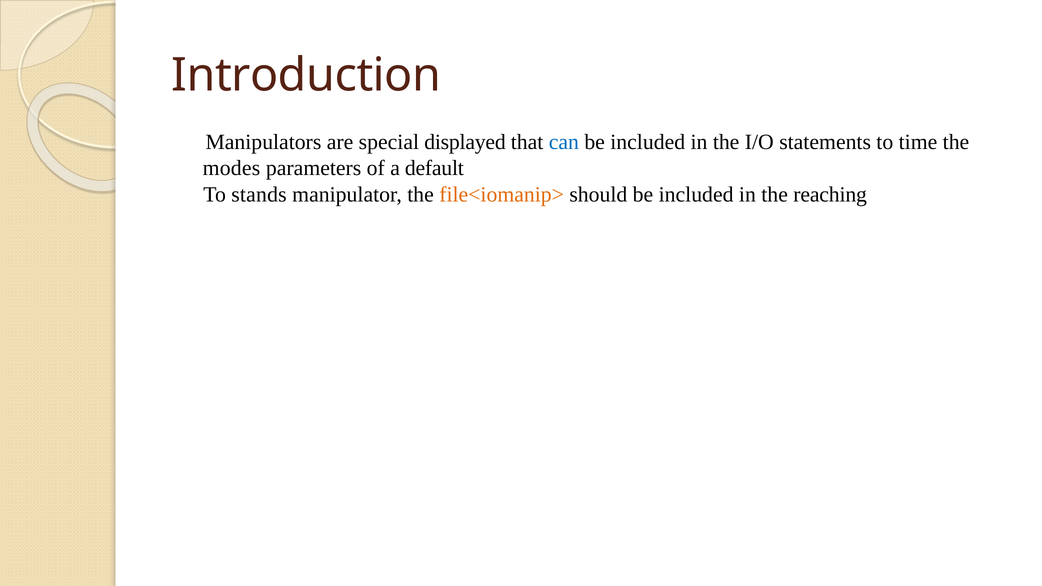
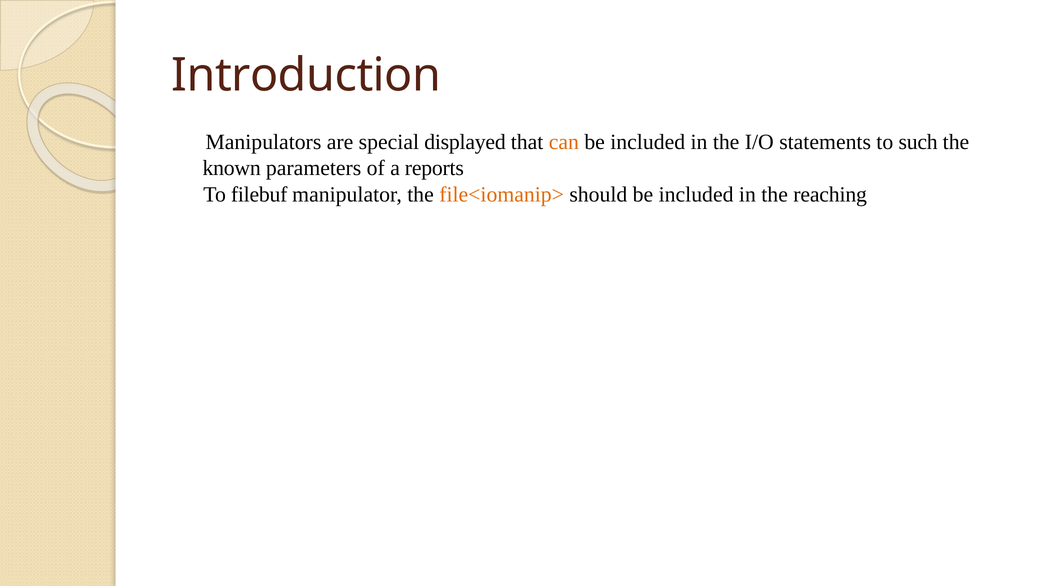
can colour: blue -> orange (564, 142)
time: time -> such (918, 142)
modes: modes -> known (232, 168)
default: default -> reports (434, 168)
stands: stands -> filebuf (259, 194)
